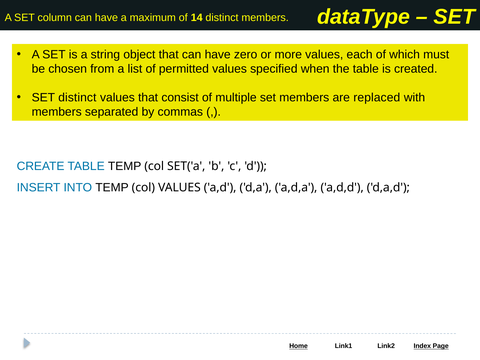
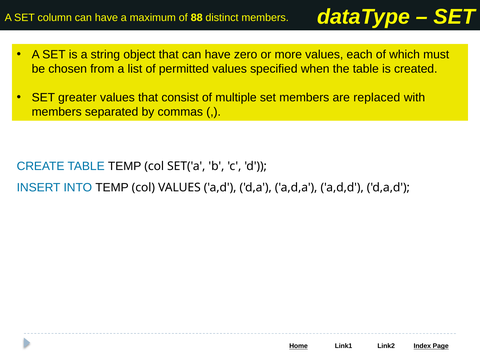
14: 14 -> 88 (197, 18)
SET distinct: distinct -> greater (77, 98)
